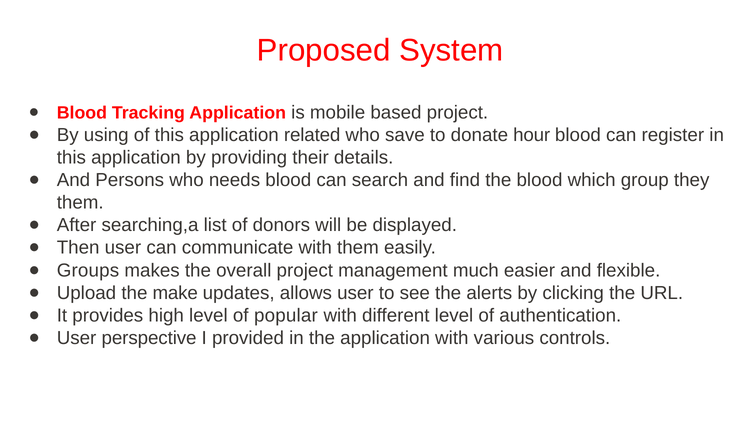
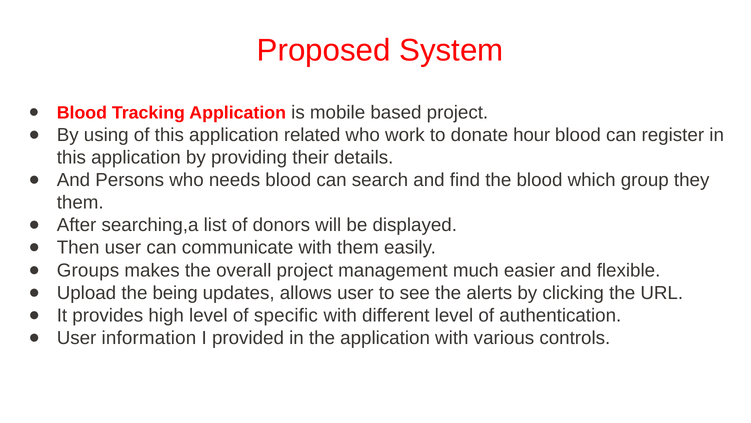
save: save -> work (405, 135)
make: make -> being (175, 293)
popular: popular -> specific (286, 315)
perspective: perspective -> information (149, 338)
